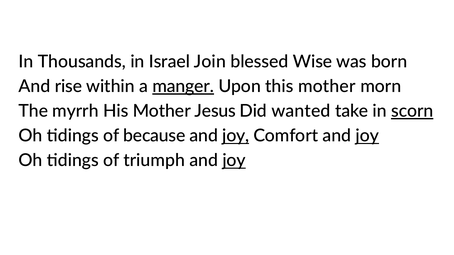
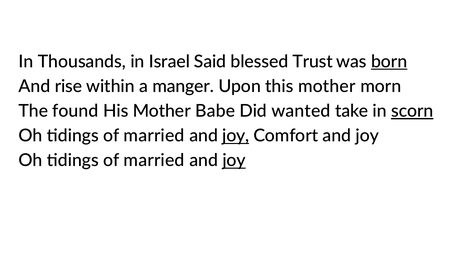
Join: Join -> Said (210, 62)
Wise: Wise -> Trust (313, 62)
born underline: none -> present (389, 62)
manger underline: present -> none (183, 87)
myrrh: myrrh -> found (75, 111)
Jesus: Jesus -> Babe (215, 111)
because: because -> married (154, 136)
joy underline: present -> none (367, 136)
triumph: triumph -> married (154, 161)
